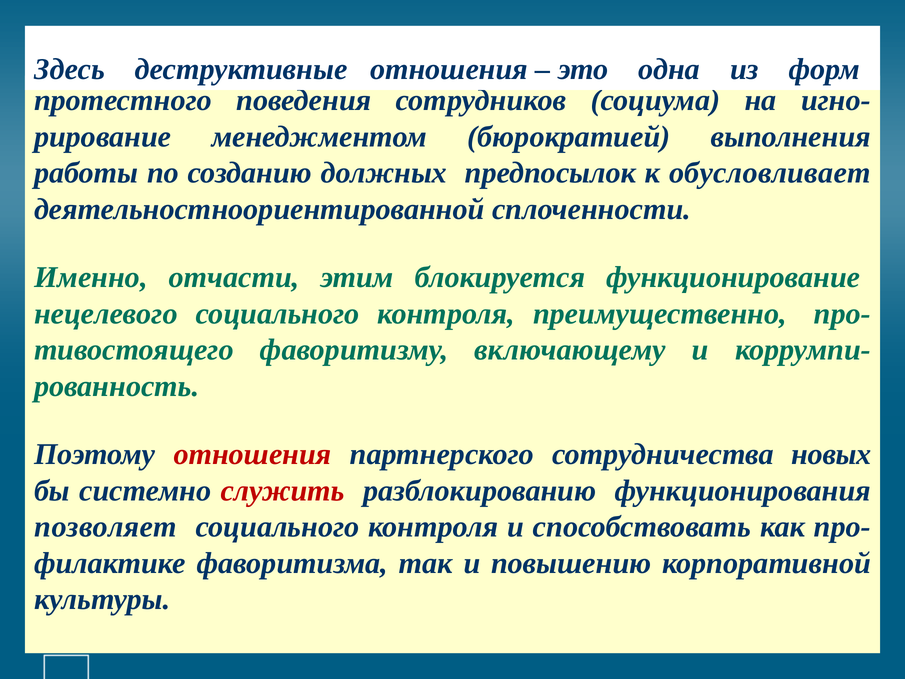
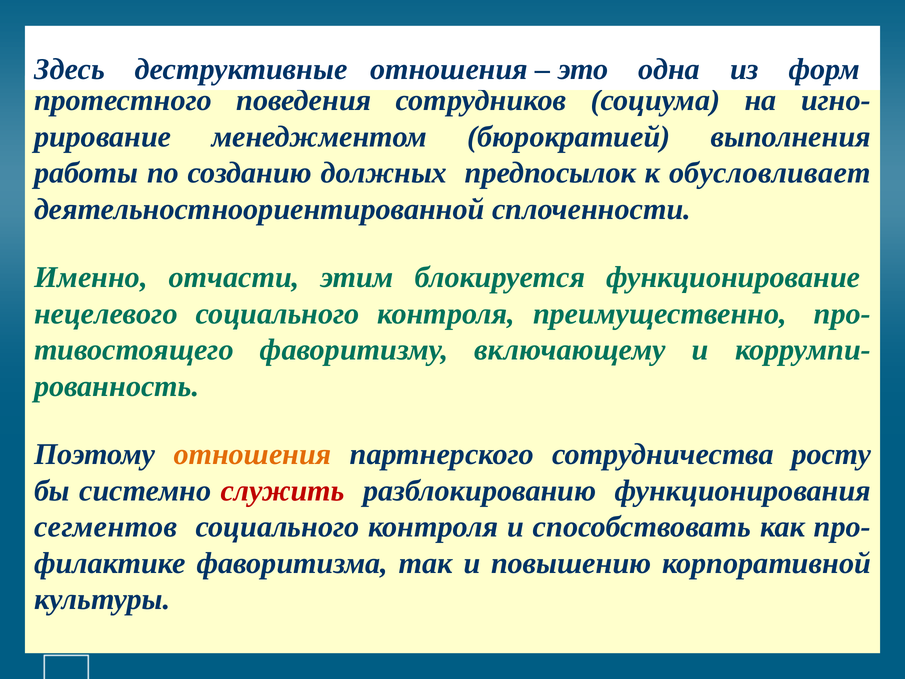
отношения colour: red -> orange (253, 454)
новых: новых -> росту (832, 454)
позволяет: позволяет -> сегментов (106, 527)
